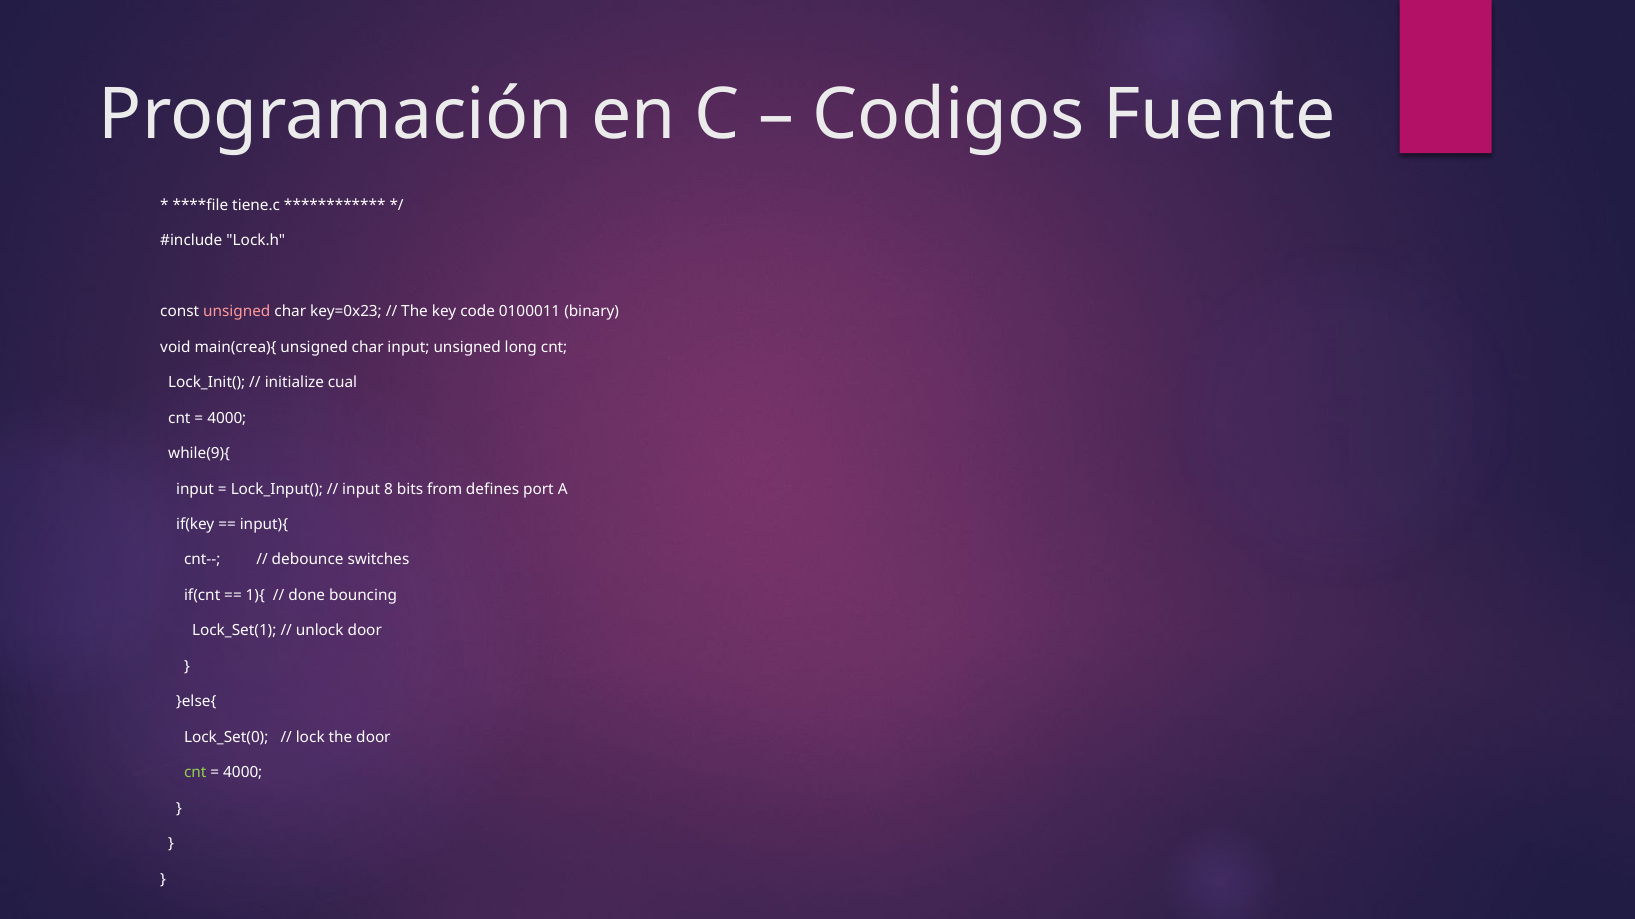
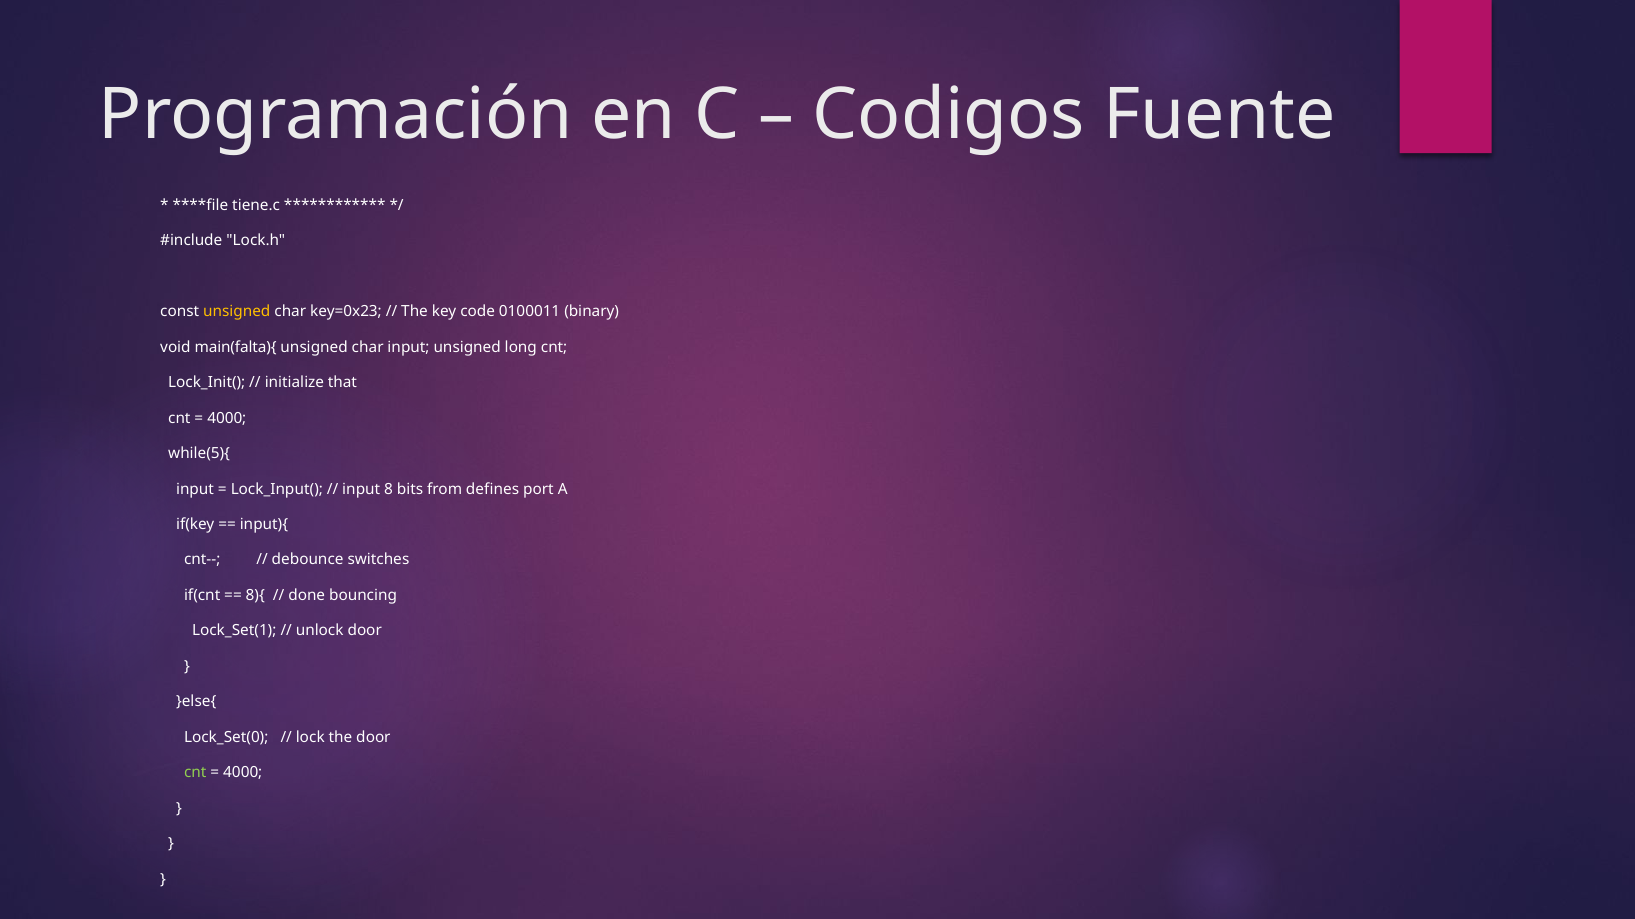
unsigned colour: pink -> yellow (237, 312)
main(crea){: main(crea){ -> main(falta){ (236, 347)
cual: cual -> that (342, 383)
while(9){: while(9){ -> while(5){ (199, 454)
1){: 1){ -> 8){ (255, 596)
